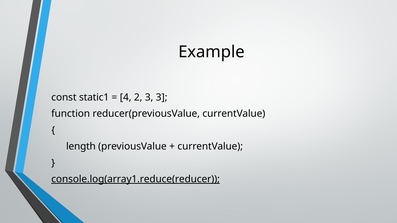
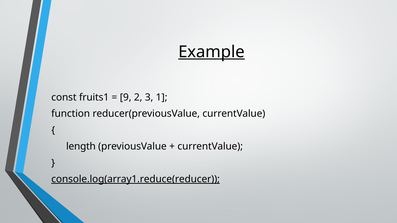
Example underline: none -> present (211, 52)
static1: static1 -> fruits1 (94, 97)
4: 4 -> 9 (126, 97)
3 3: 3 -> 1 (162, 97)
